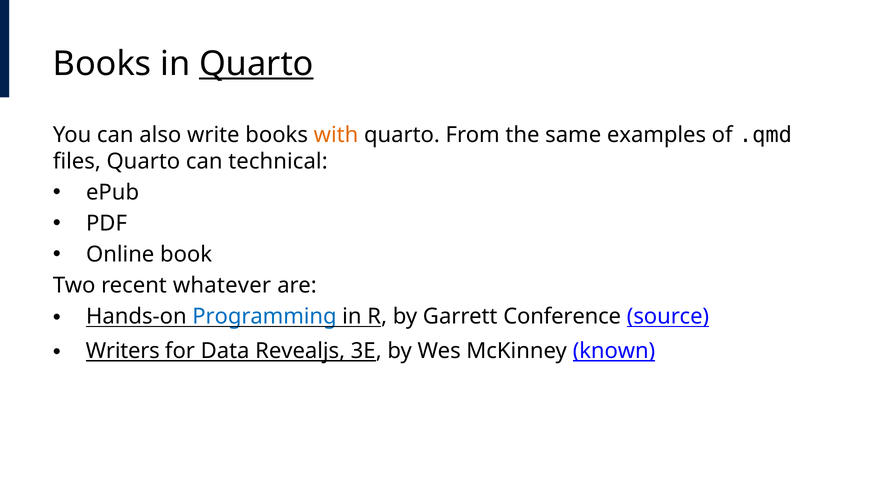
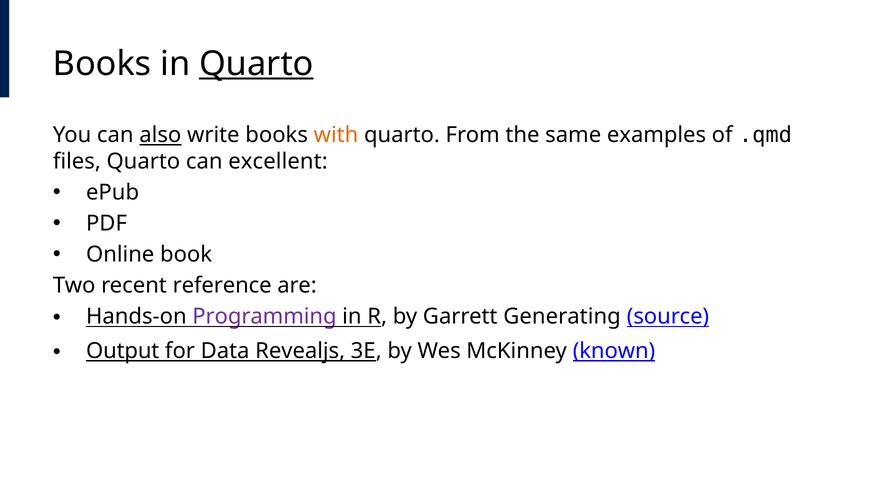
also underline: none -> present (160, 135)
technical: technical -> excellent (278, 162)
whatever: whatever -> reference (222, 285)
Programming colour: blue -> purple (264, 316)
Conference: Conference -> Generating (562, 316)
Writers: Writers -> Output (123, 351)
